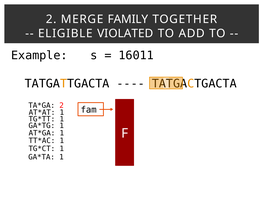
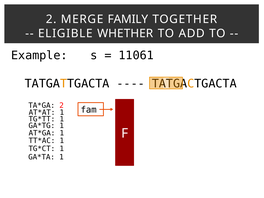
VIOLATED: VIOLATED -> WHETHER (125, 33)
16011: 16011 -> 11061 (136, 56)
